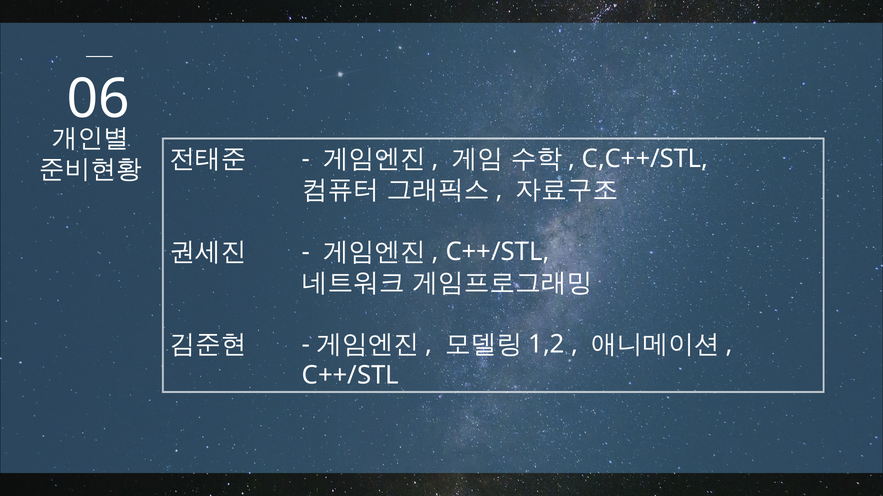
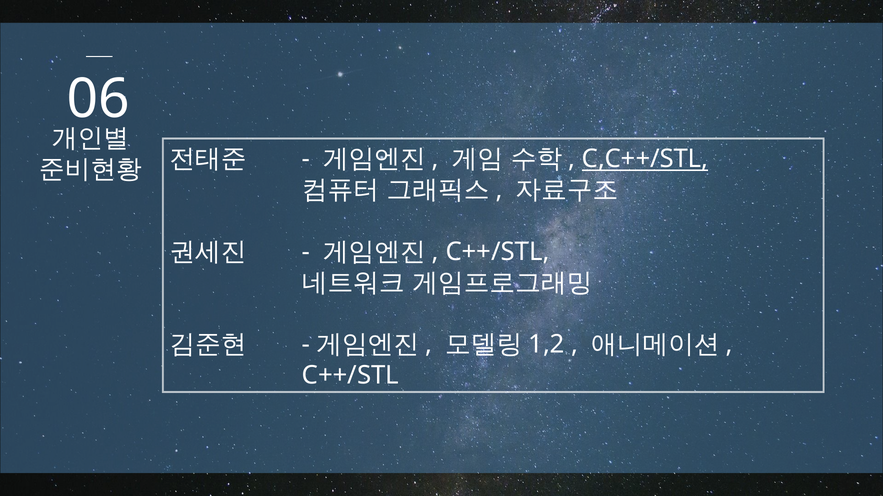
C,C++/STL underline: none -> present (645, 159)
